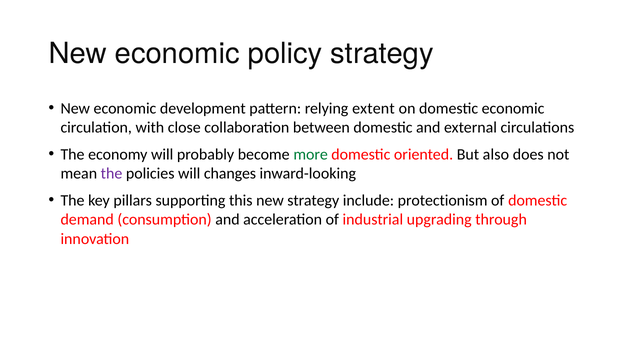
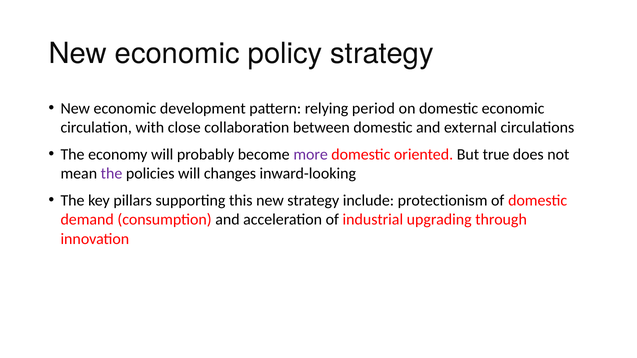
extent: extent -> period (373, 108)
more colour: green -> purple (311, 155)
also: also -> true (496, 155)
